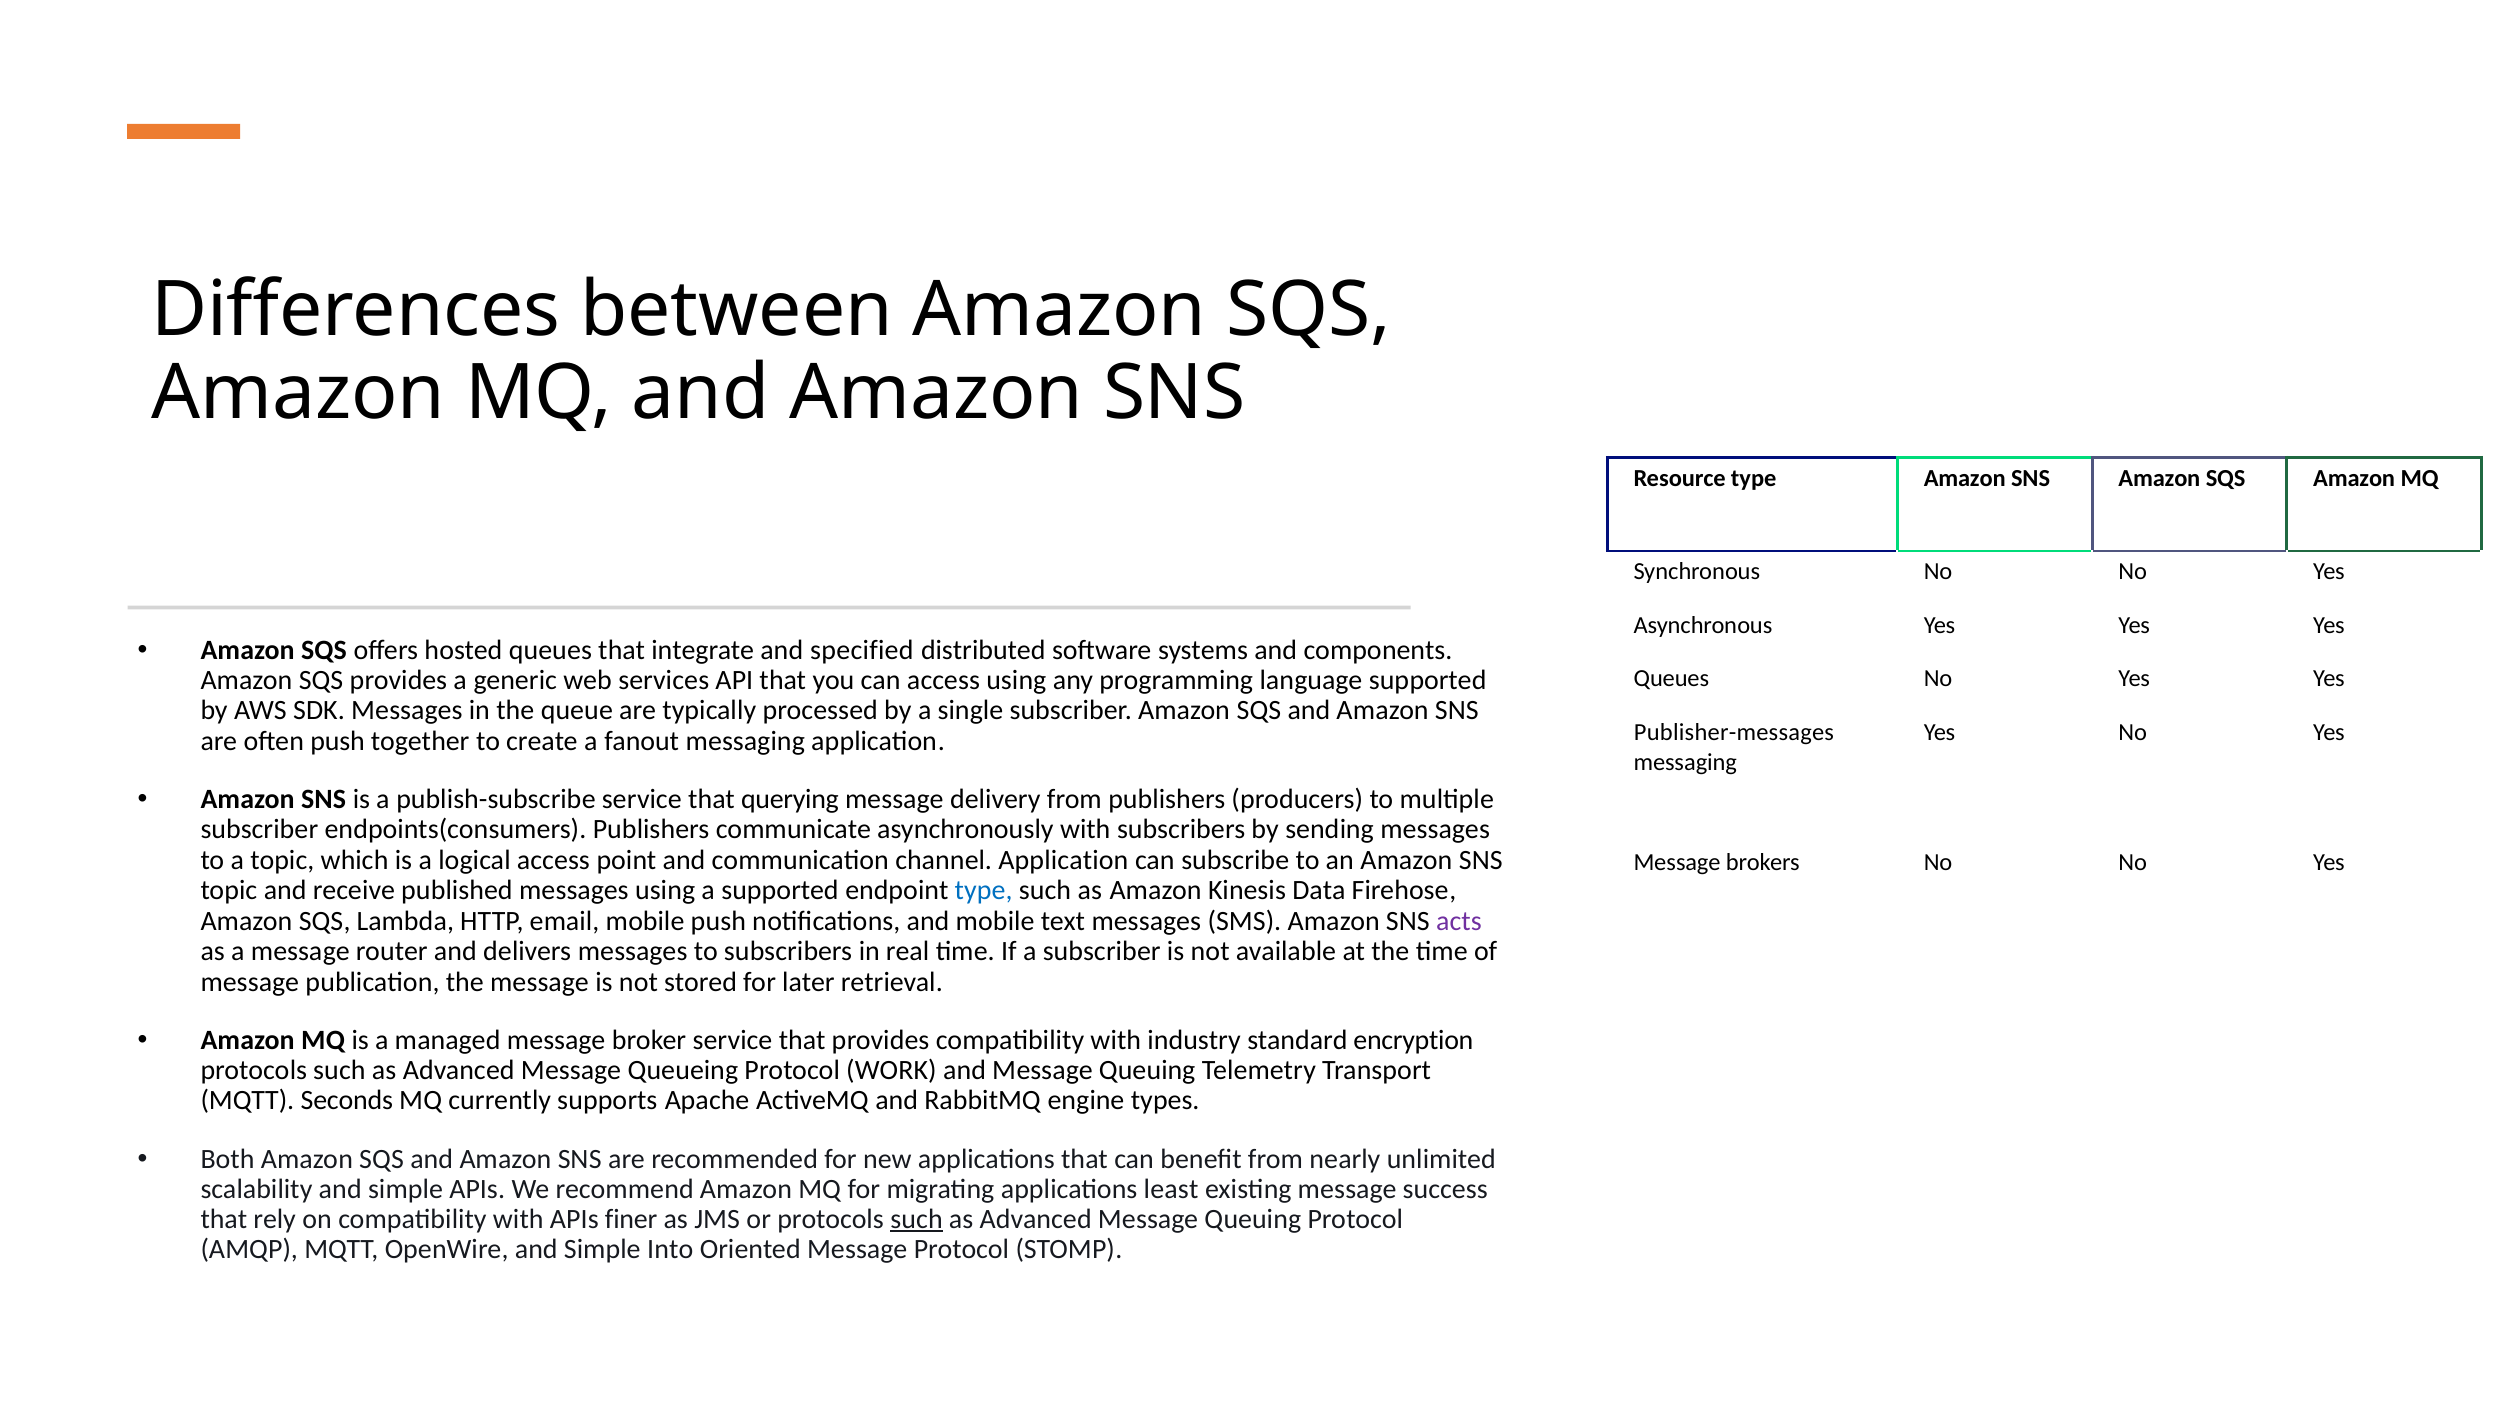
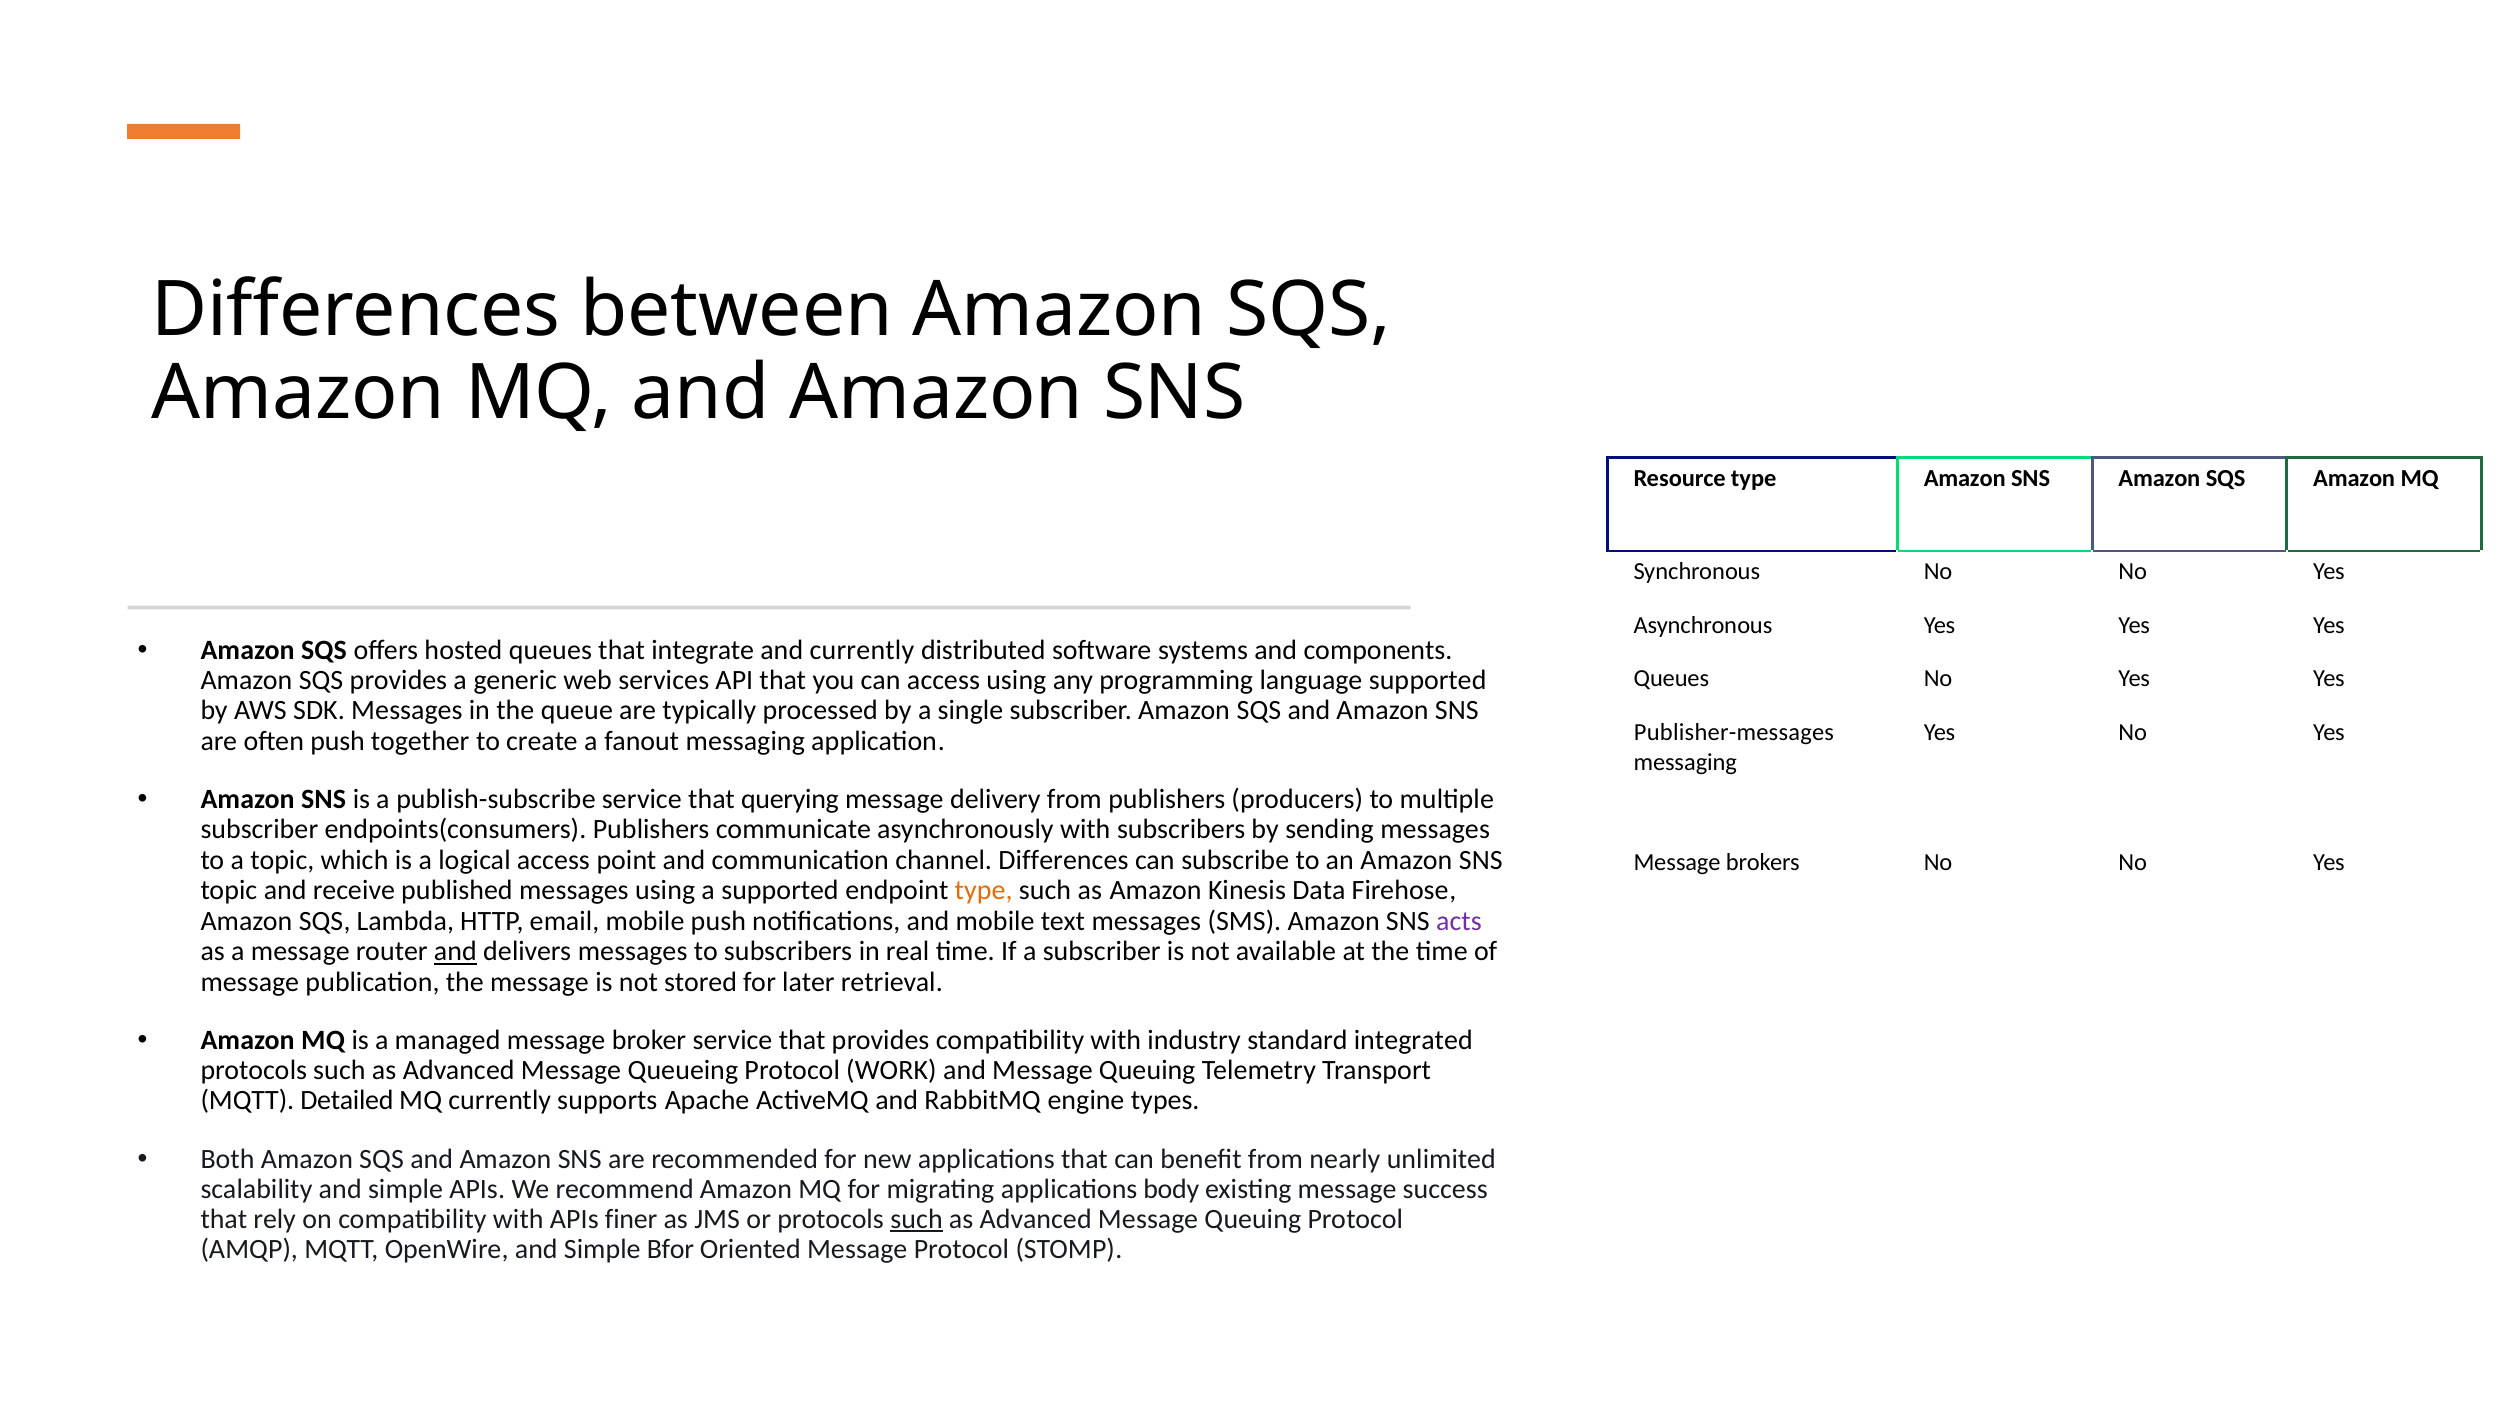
and specified: specified -> currently (862, 651)
channel Application: Application -> Differences (1063, 860)
type colour: blue -> orange (984, 891)
and underline: none -> present (455, 952)
encryption: encryption -> integrated (1413, 1040)
Seconds: Seconds -> Detailed (347, 1101)
least: least -> body (1171, 1189)
Into: Into -> Bfor (670, 1249)
